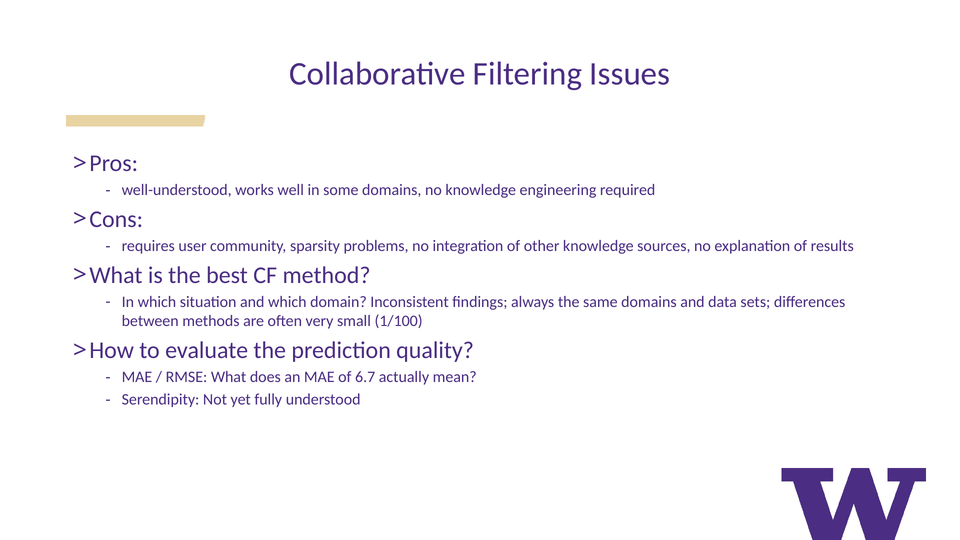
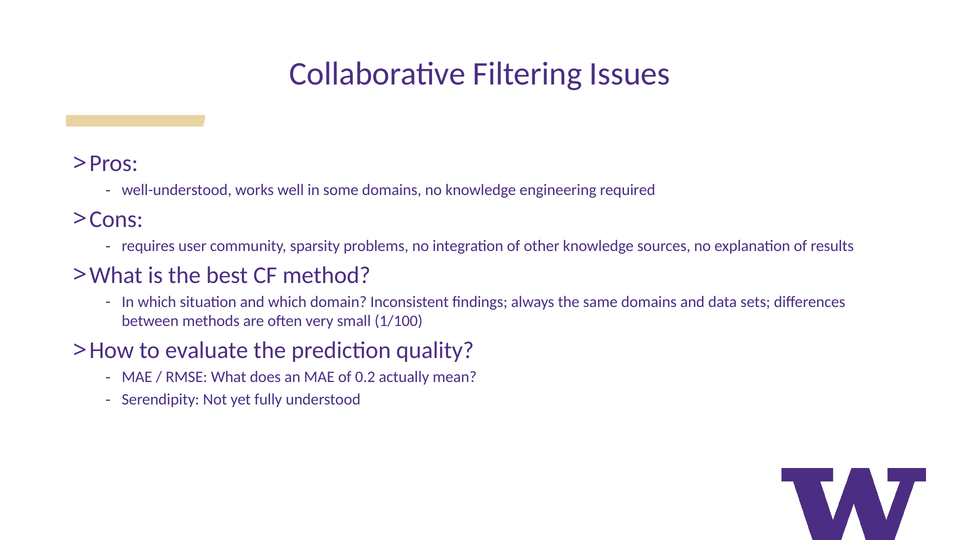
6.7: 6.7 -> 0.2 (365, 377)
